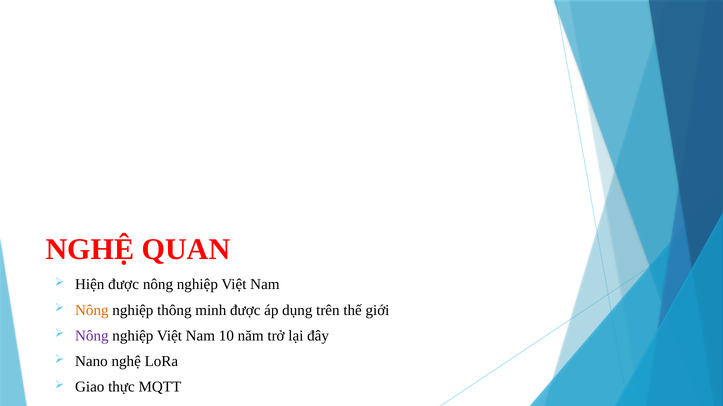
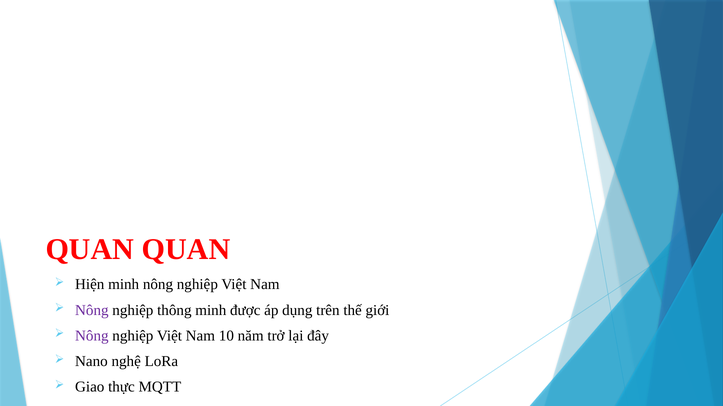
NGHỆ: NGHỆ -> QUAN (90, 250)
Hiện được: được -> minh (124, 285)
Nông colour: orange -> purple (92, 311)
